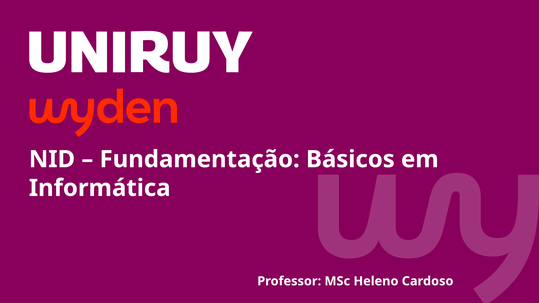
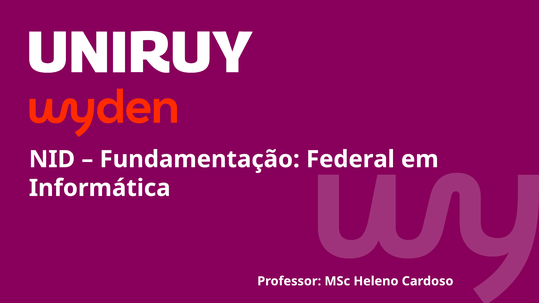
Básicos: Básicos -> Federal (350, 159)
